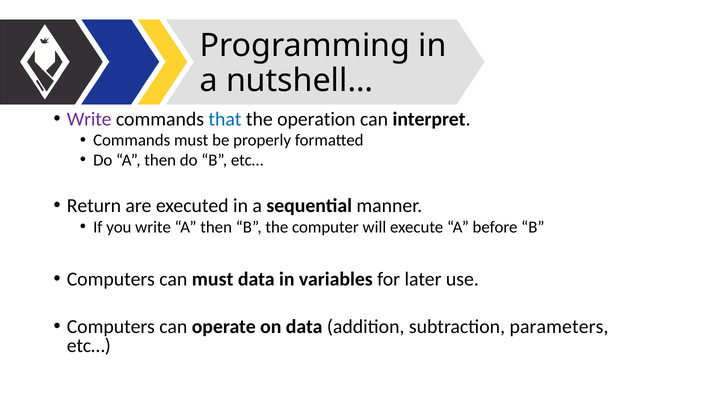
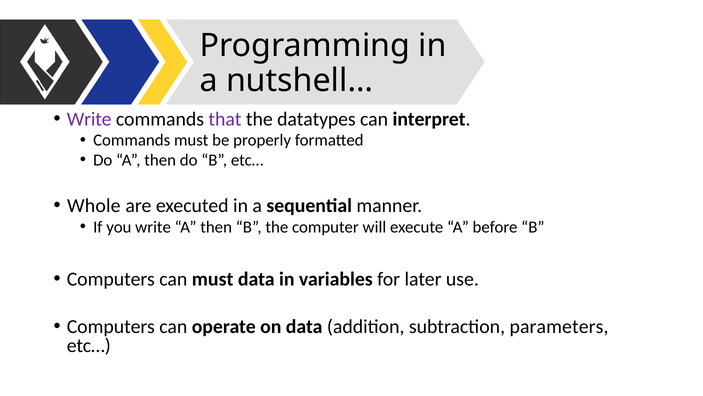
that colour: blue -> purple (225, 119)
operation: operation -> datatypes (316, 119)
Return: Return -> Whole (94, 206)
